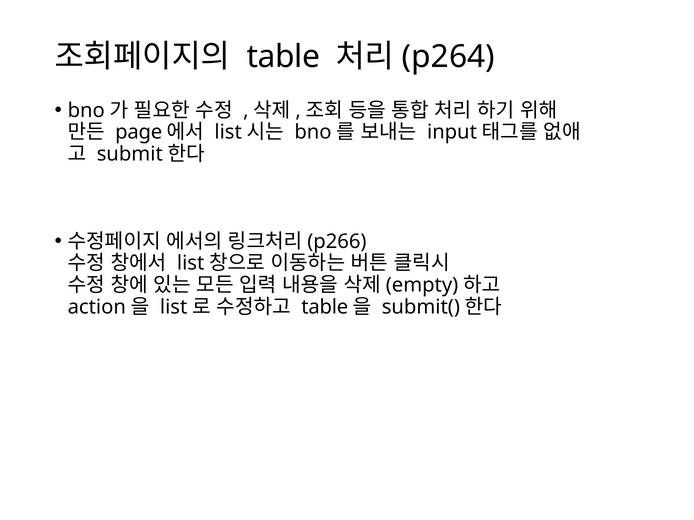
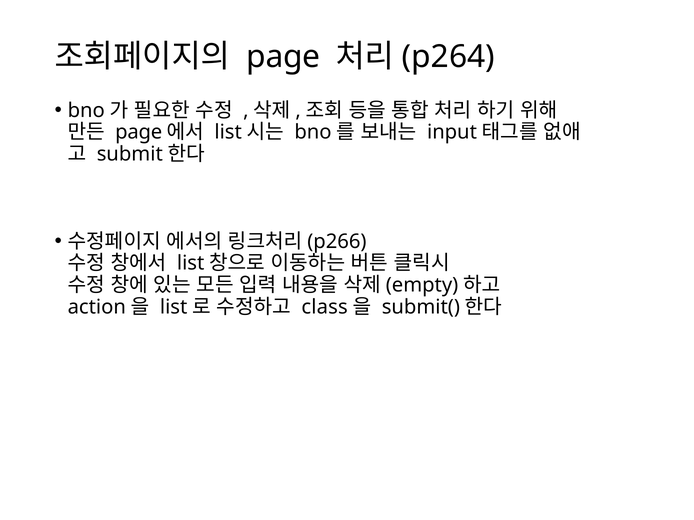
table: table -> page (283, 57)
table: table -> class (325, 307)
